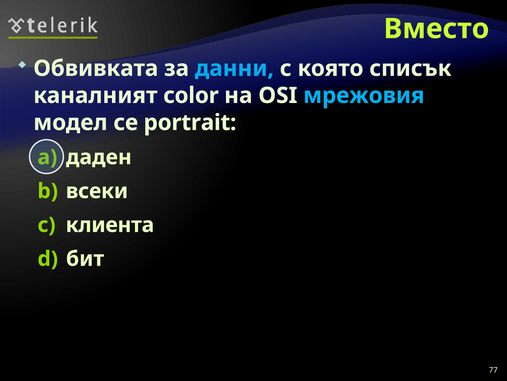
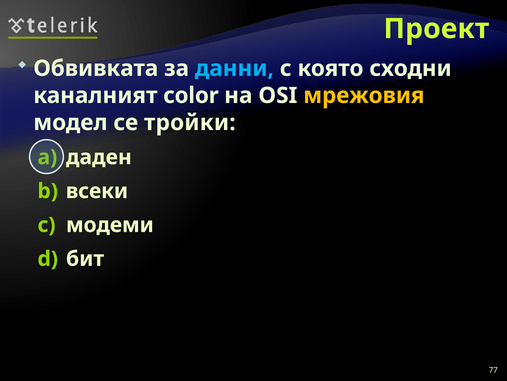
Вместо: Вместо -> Проект (436, 29)
списък: списък -> сходни (410, 68)
мрежовия colour: light blue -> yellow (364, 95)
portrait: portrait -> тройки (190, 122)
клиента: клиента -> модеми (110, 225)
